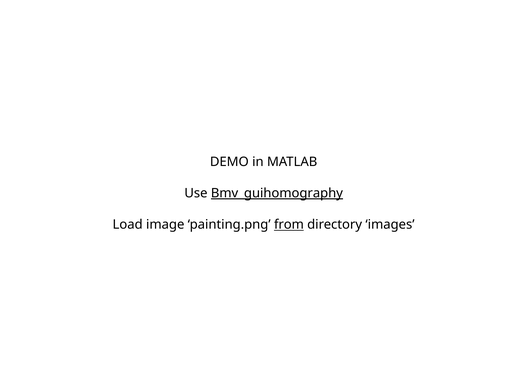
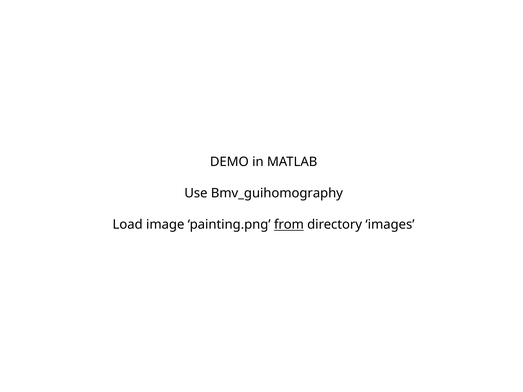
Bmv_guihomography underline: present -> none (277, 193)
